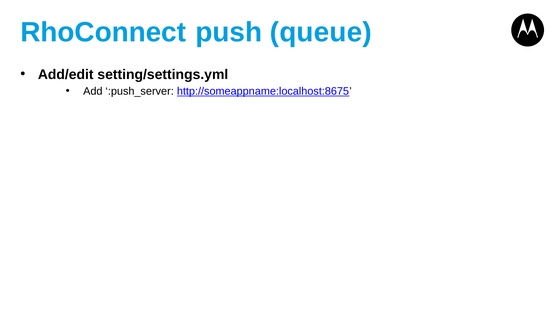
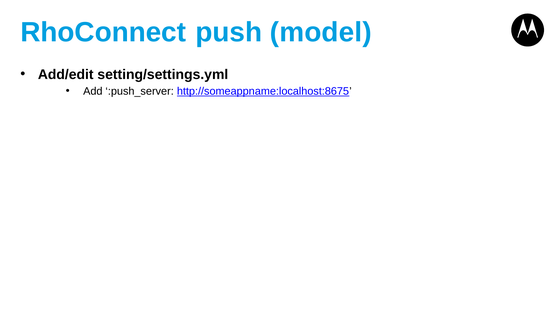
queue: queue -> model (321, 32)
